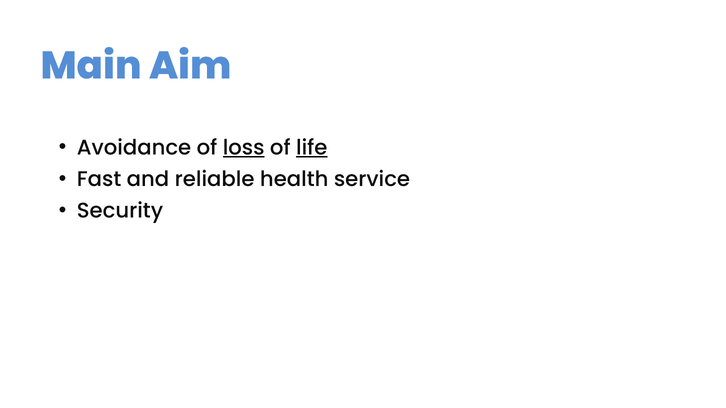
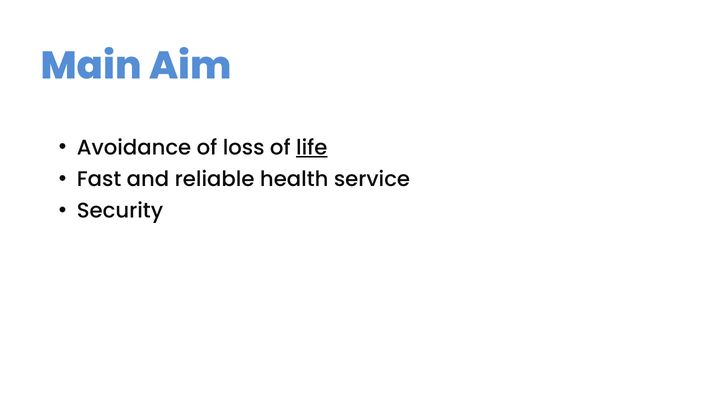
loss underline: present -> none (244, 148)
